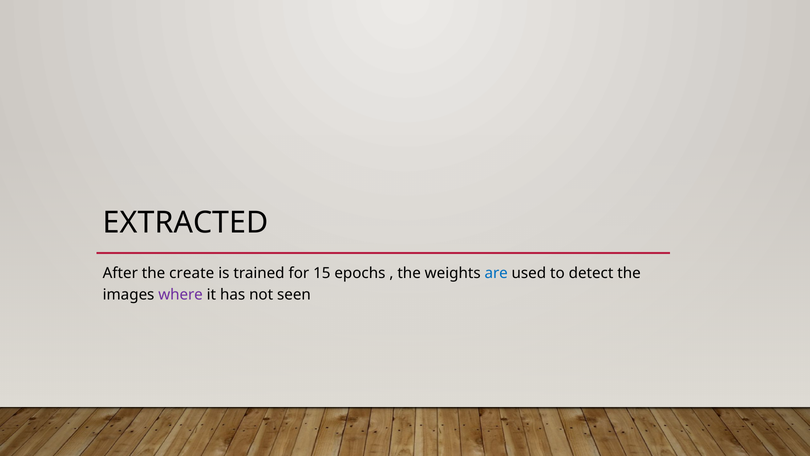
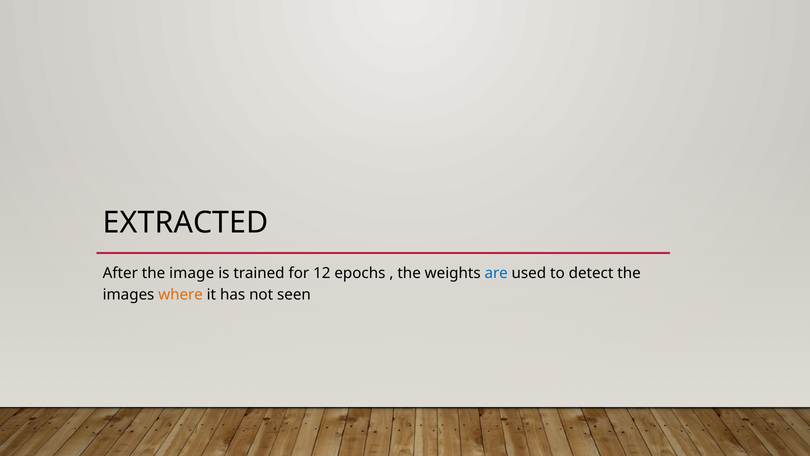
create: create -> image (192, 273)
15: 15 -> 12 (322, 273)
where colour: purple -> orange (181, 295)
